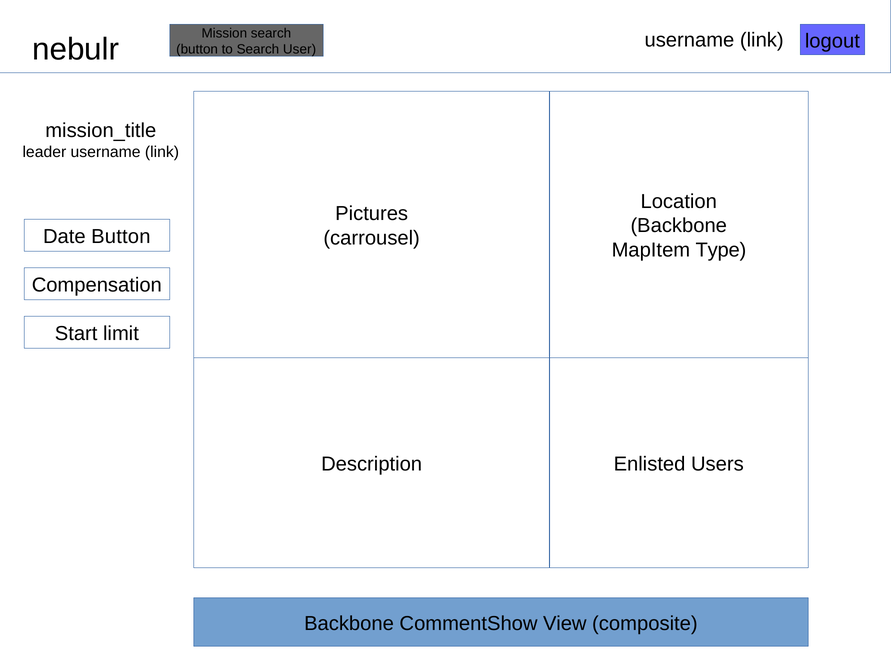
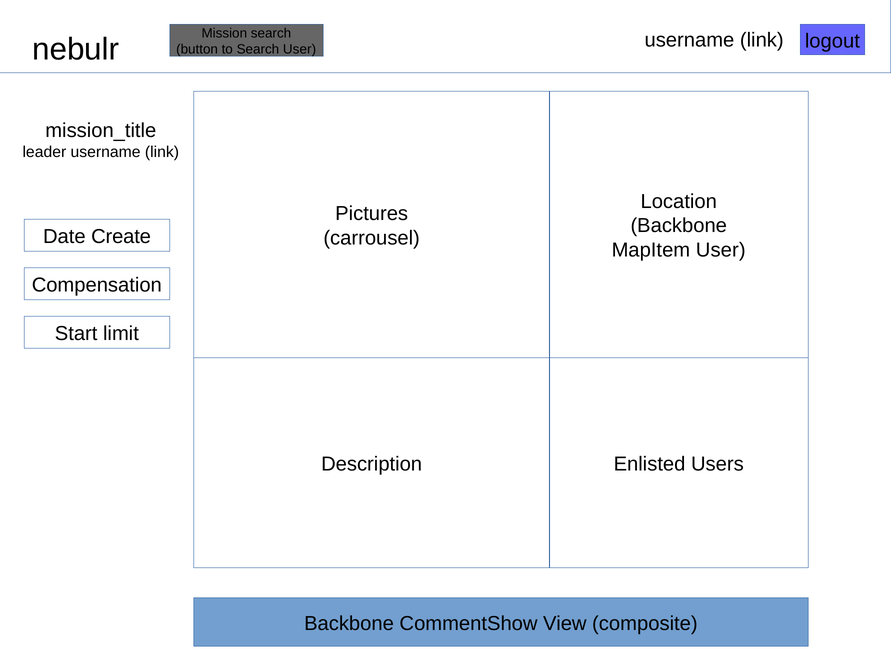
Date Button: Button -> Create (121, 237)
MapItem Type: Type -> User (721, 250)
